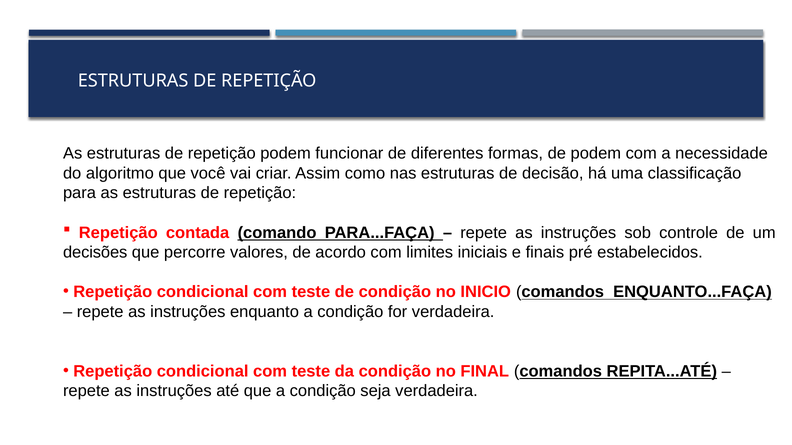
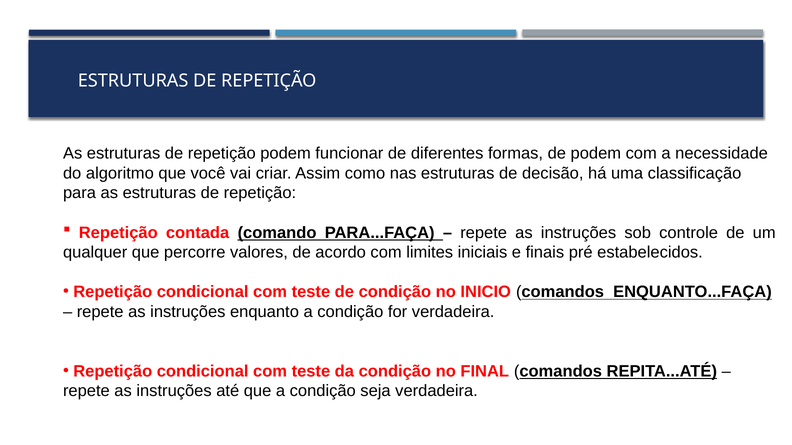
decisões: decisões -> qualquer (95, 253)
